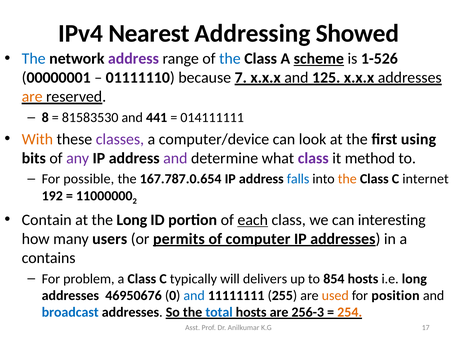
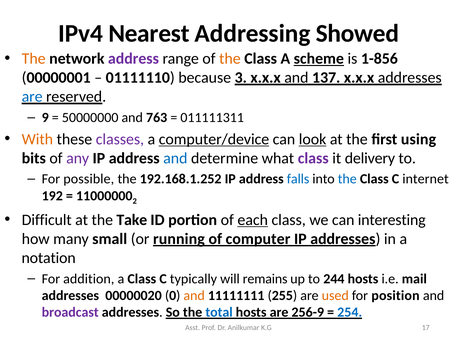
The colour: blue -> orange (34, 59)
the colour: blue -> orange (230, 59)
1-526: 1-526 -> 1-856 (379, 59)
7: 7 -> 3 (241, 78)
125: 125 -> 137 (326, 78)
are colour: orange -> blue (32, 97)
8: 8 -> 9 (45, 117)
81583530: 81583530 -> 50000000 (90, 117)
441: 441 -> 763 (157, 117)
014111111: 014111111 -> 011111311 (212, 117)
computer/device underline: none -> present (214, 139)
look underline: none -> present (313, 139)
and colour: purple -> blue (175, 158)
method: method -> delivery (370, 158)
167.787.0.654: 167.787.0.654 -> 192.168.1.252 (181, 179)
the colour: orange -> blue (347, 179)
Contain: Contain -> Difficult (47, 220)
the Long: Long -> Take (132, 220)
users: users -> small (110, 239)
permits: permits -> running (179, 239)
contains: contains -> notation (49, 258)
problem: problem -> addition (89, 279)
delivers: delivers -> remains (265, 279)
854: 854 -> 244 (334, 279)
i.e long: long -> mail (414, 279)
46950676: 46950676 -> 00000020 (134, 295)
and colour: blue -> orange (194, 295)
broadcast colour: blue -> purple (70, 312)
256-3: 256-3 -> 256-9 (308, 312)
254 colour: orange -> blue (350, 312)
